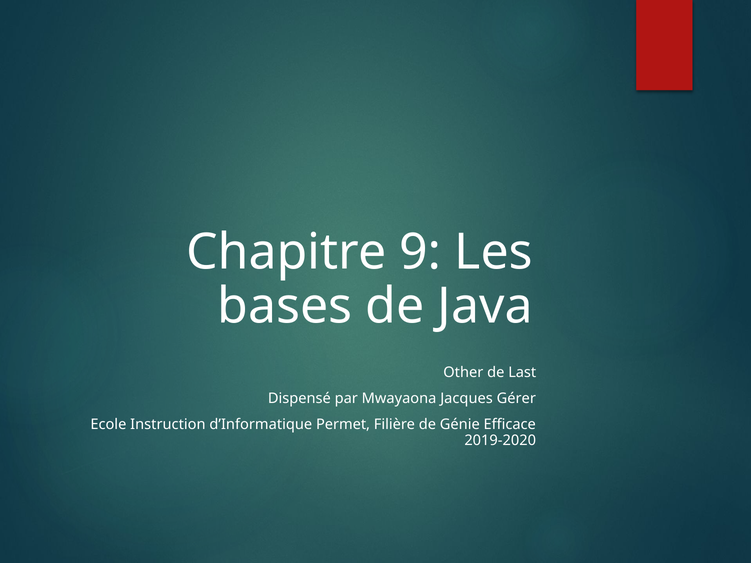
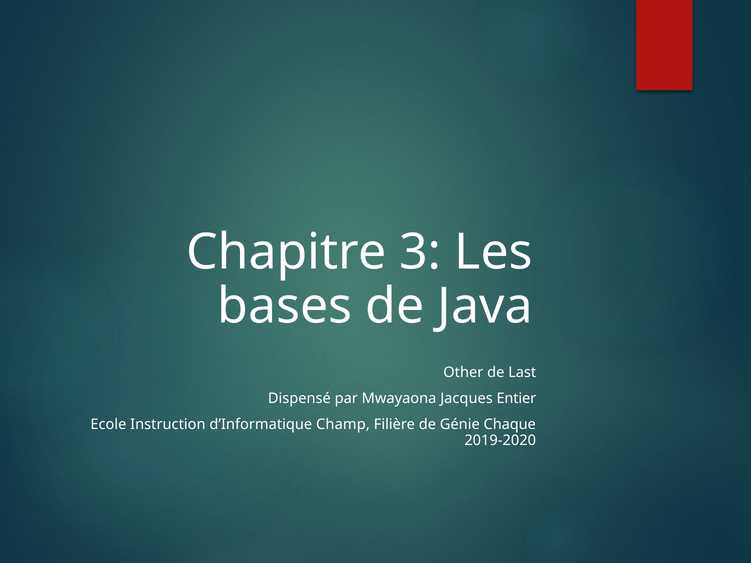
9: 9 -> 3 (420, 252)
Gérer: Gérer -> Entier (516, 399)
Permet: Permet -> Champ (343, 425)
Efficace: Efficace -> Chaque (510, 425)
